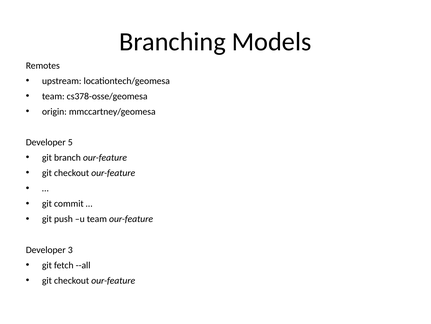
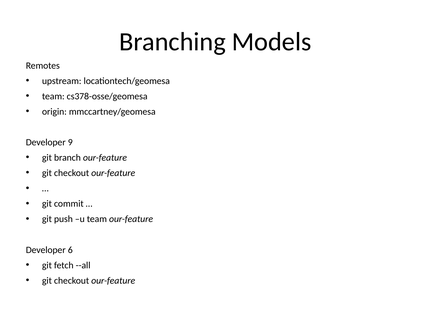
5: 5 -> 9 (70, 142)
3: 3 -> 6 (70, 249)
